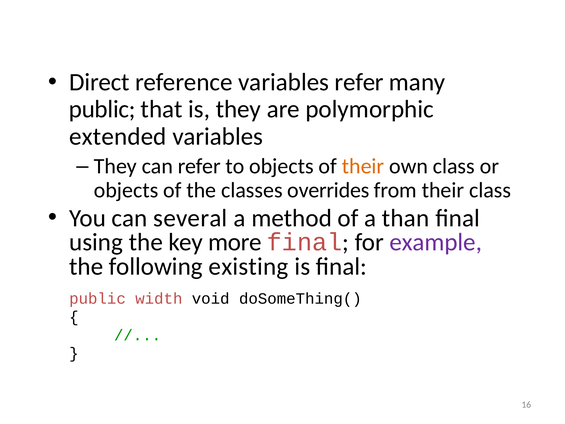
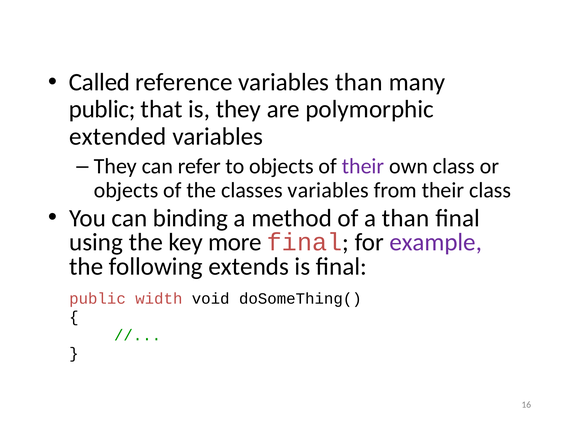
Direct: Direct -> Called (99, 82)
variables refer: refer -> than (359, 82)
their colour: orange -> purple (363, 166)
classes overrides: overrides -> variables (328, 190)
several: several -> binding (191, 218)
existing: existing -> extends (249, 266)
